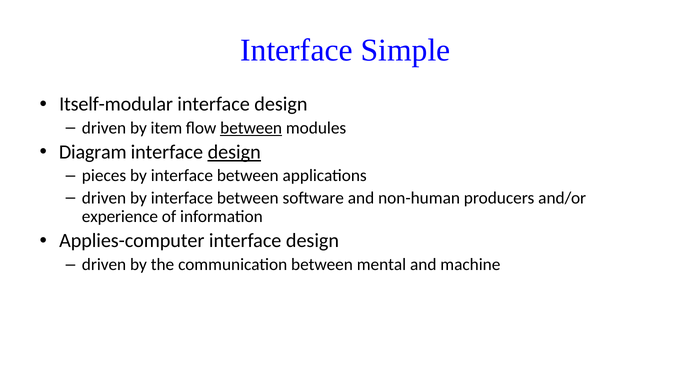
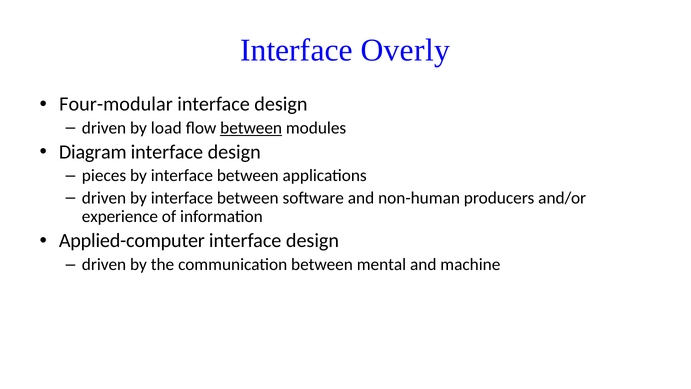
Simple: Simple -> Overly (405, 50)
Itself-modular: Itself-modular -> Four-modular (116, 104)
item: item -> load (166, 128)
design underline: present -> none (234, 152)
Applies-computer: Applies-computer -> Applied-computer (132, 241)
